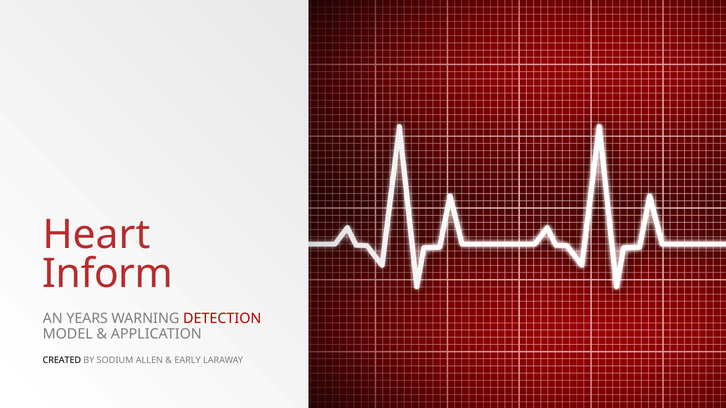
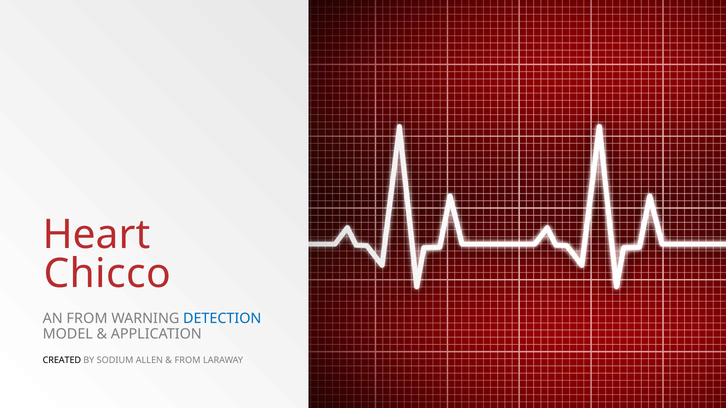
Inform: Inform -> Chicco (107, 274)
AN YEARS: YEARS -> FROM (87, 319)
DETECTION colour: red -> blue (222, 319)
EARLY: EARLY -> FROM (188, 361)
